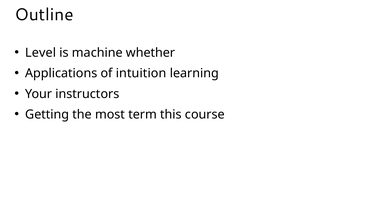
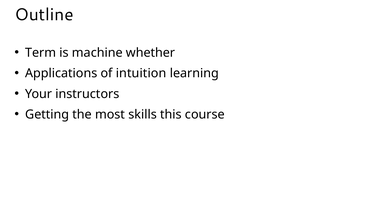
Level: Level -> Term (41, 53)
term: term -> skills (143, 115)
